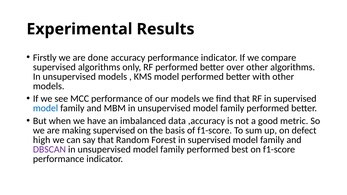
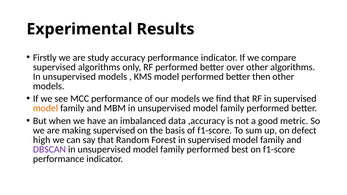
done: done -> study (98, 58)
with: with -> then (261, 77)
model colour: blue -> orange (46, 108)
